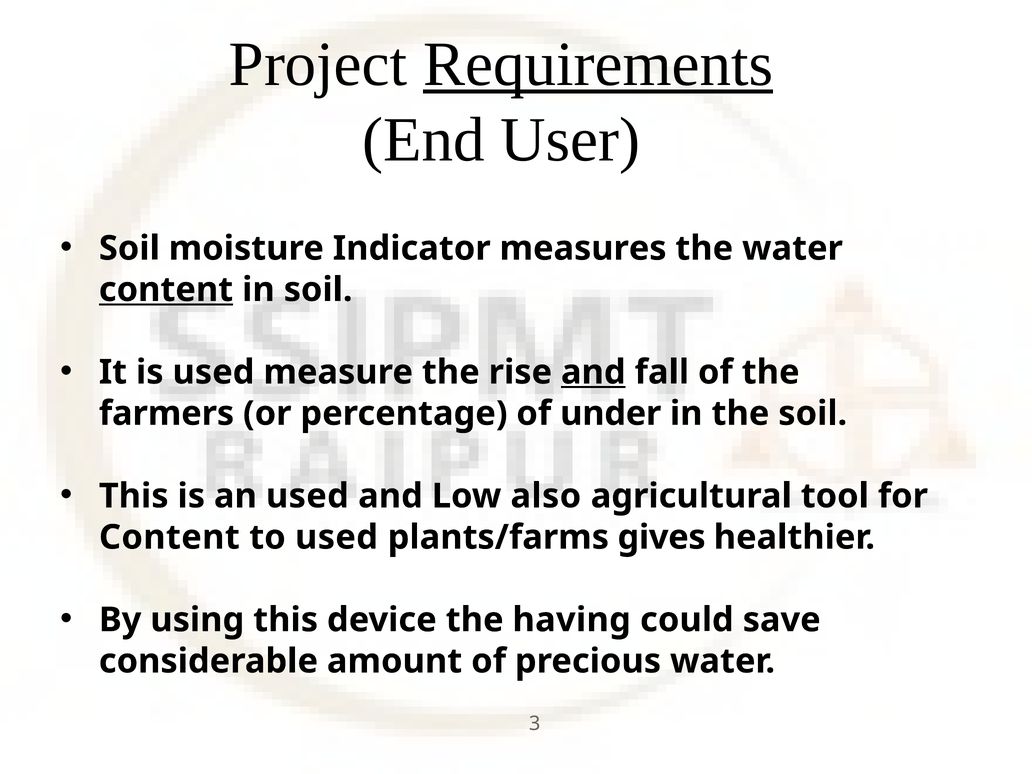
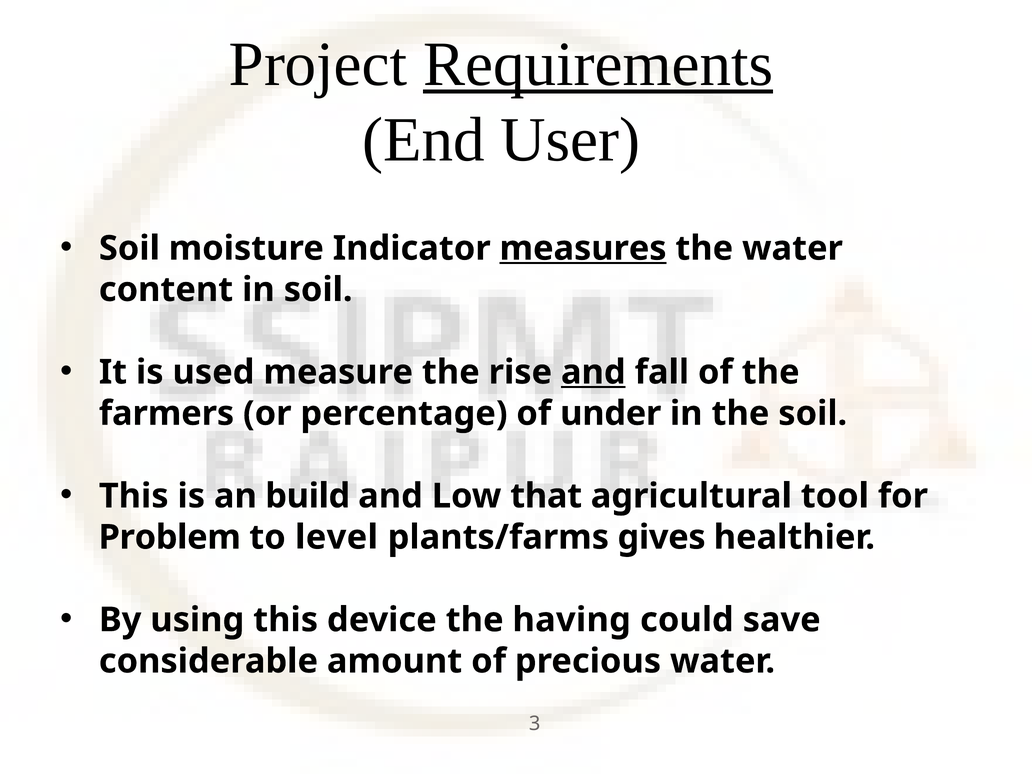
measures underline: none -> present (583, 248)
content underline: present -> none (166, 290)
an used: used -> build (308, 496)
also: also -> that (546, 496)
Content: Content -> Problem (170, 537)
to used: used -> level (336, 537)
